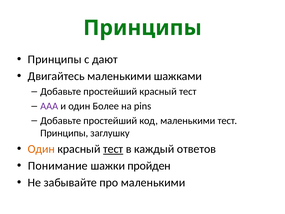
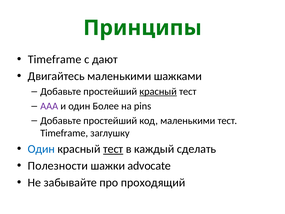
Принципы: Принципы -> Timeframe (55, 59)
красный underline: none -> present (158, 91)
Принципы: Принципы -> Timeframe (64, 133)
Один colour: orange -> blue (41, 149)
ответов: ответов -> сделать (197, 149)
Понимание: Понимание -> Полезности (58, 166)
пройден: пройден -> advocate (149, 166)
про маленькими: маленькими -> проходящий (153, 182)
